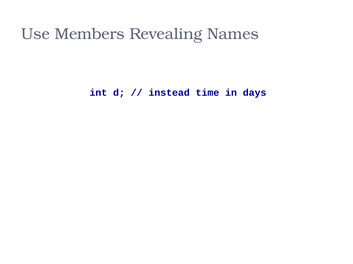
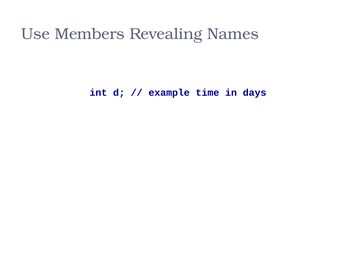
instead: instead -> example (169, 93)
